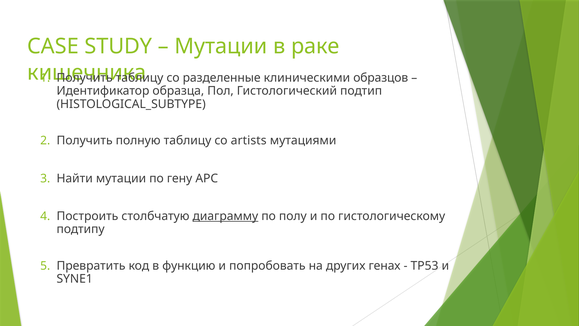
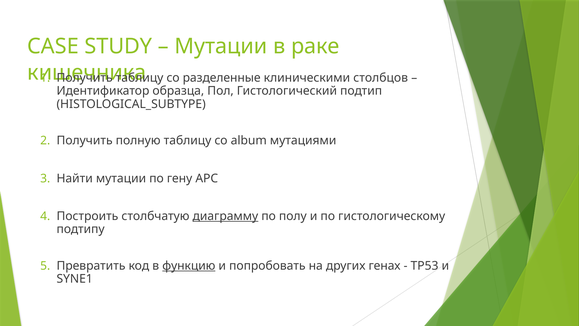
образцов: образцов -> столбцов (381, 78)
artists: artists -> album (249, 140)
функцию underline: none -> present (189, 266)
